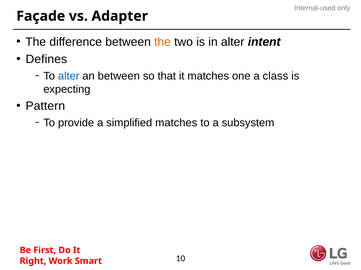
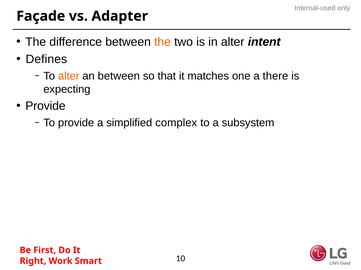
alter colour: blue -> orange (69, 76)
class: class -> there (275, 76)
Pattern: Pattern -> Provide (45, 106)
simplified matches: matches -> complex (176, 123)
